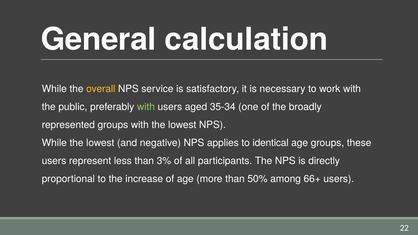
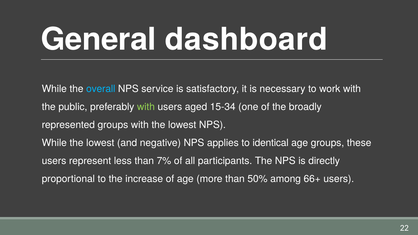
calculation: calculation -> dashboard (246, 39)
overall colour: yellow -> light blue (101, 89)
35-34: 35-34 -> 15-34 (223, 107)
3%: 3% -> 7% (164, 161)
